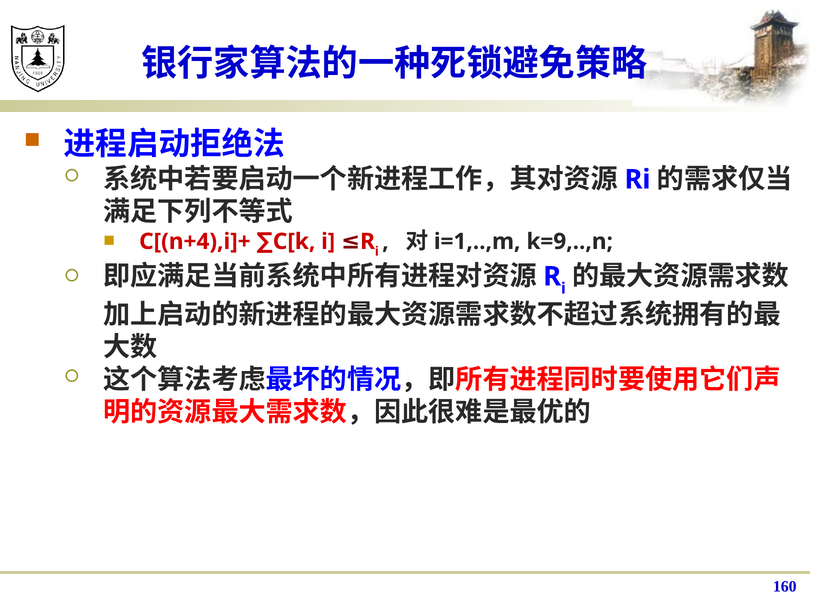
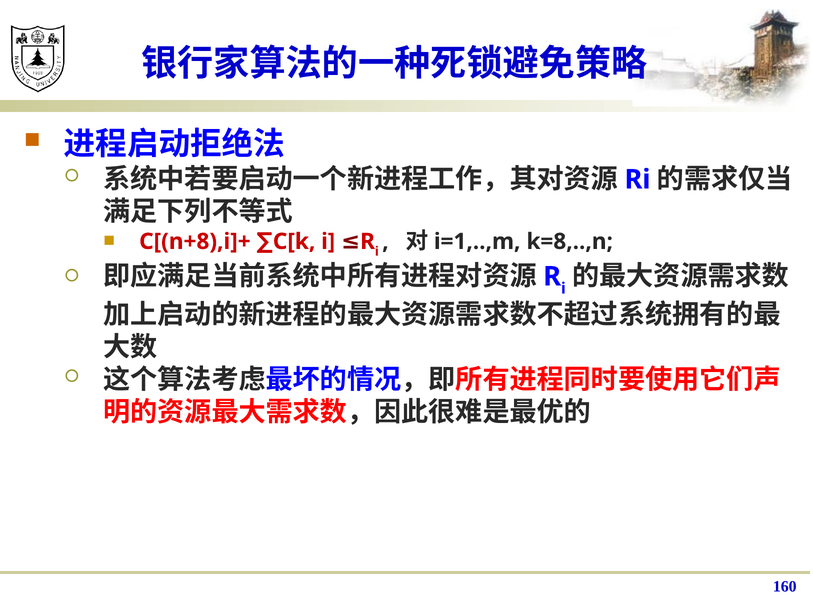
k=9,..,n: k=9,..,n -> k=8,..,n (570, 241)
C[(n+4),i]+: C[(n+4),i]+ -> C[(n+8),i]+ (195, 241)
